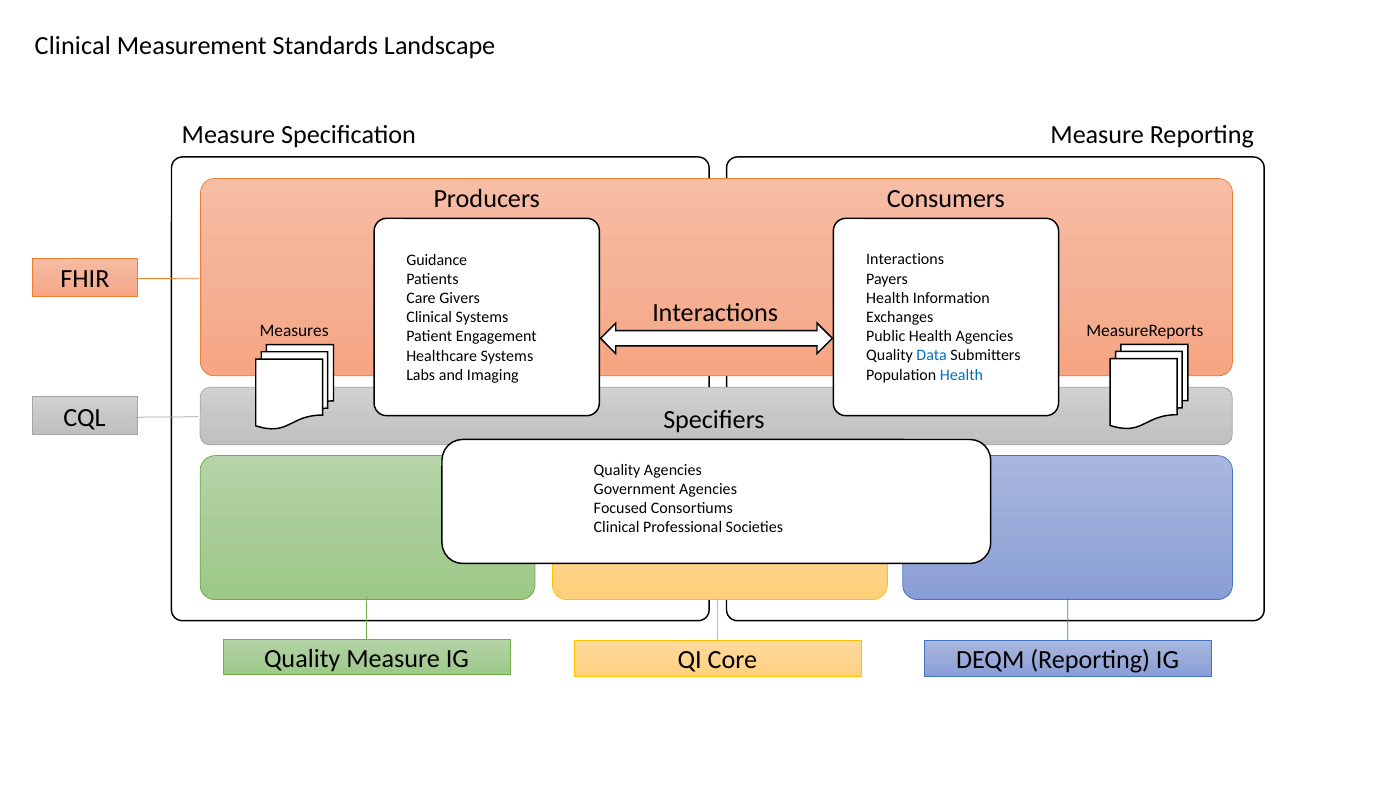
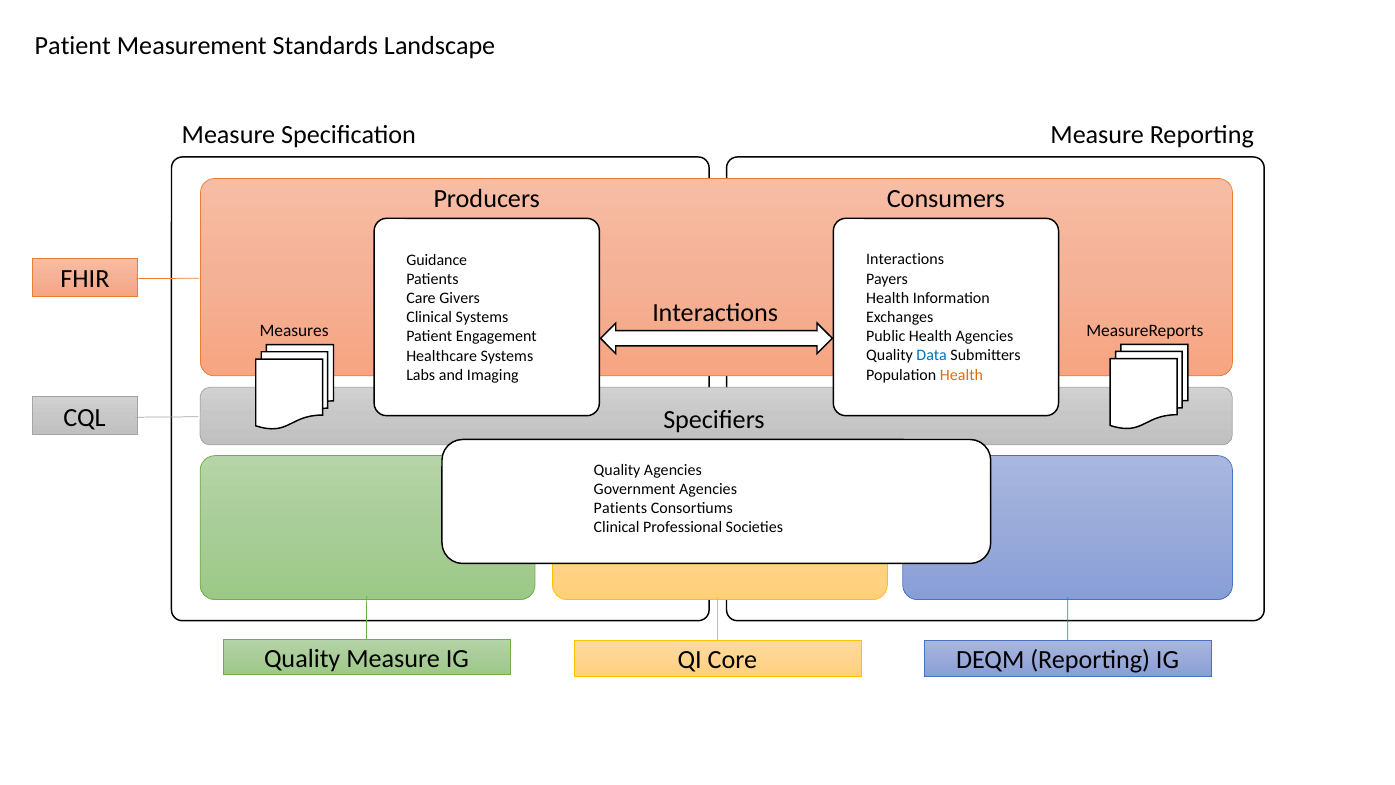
Clinical: Clinical -> Patient (73, 46)
Health colour: blue -> orange (961, 375)
Focused: Focused -> Patients (620, 508)
